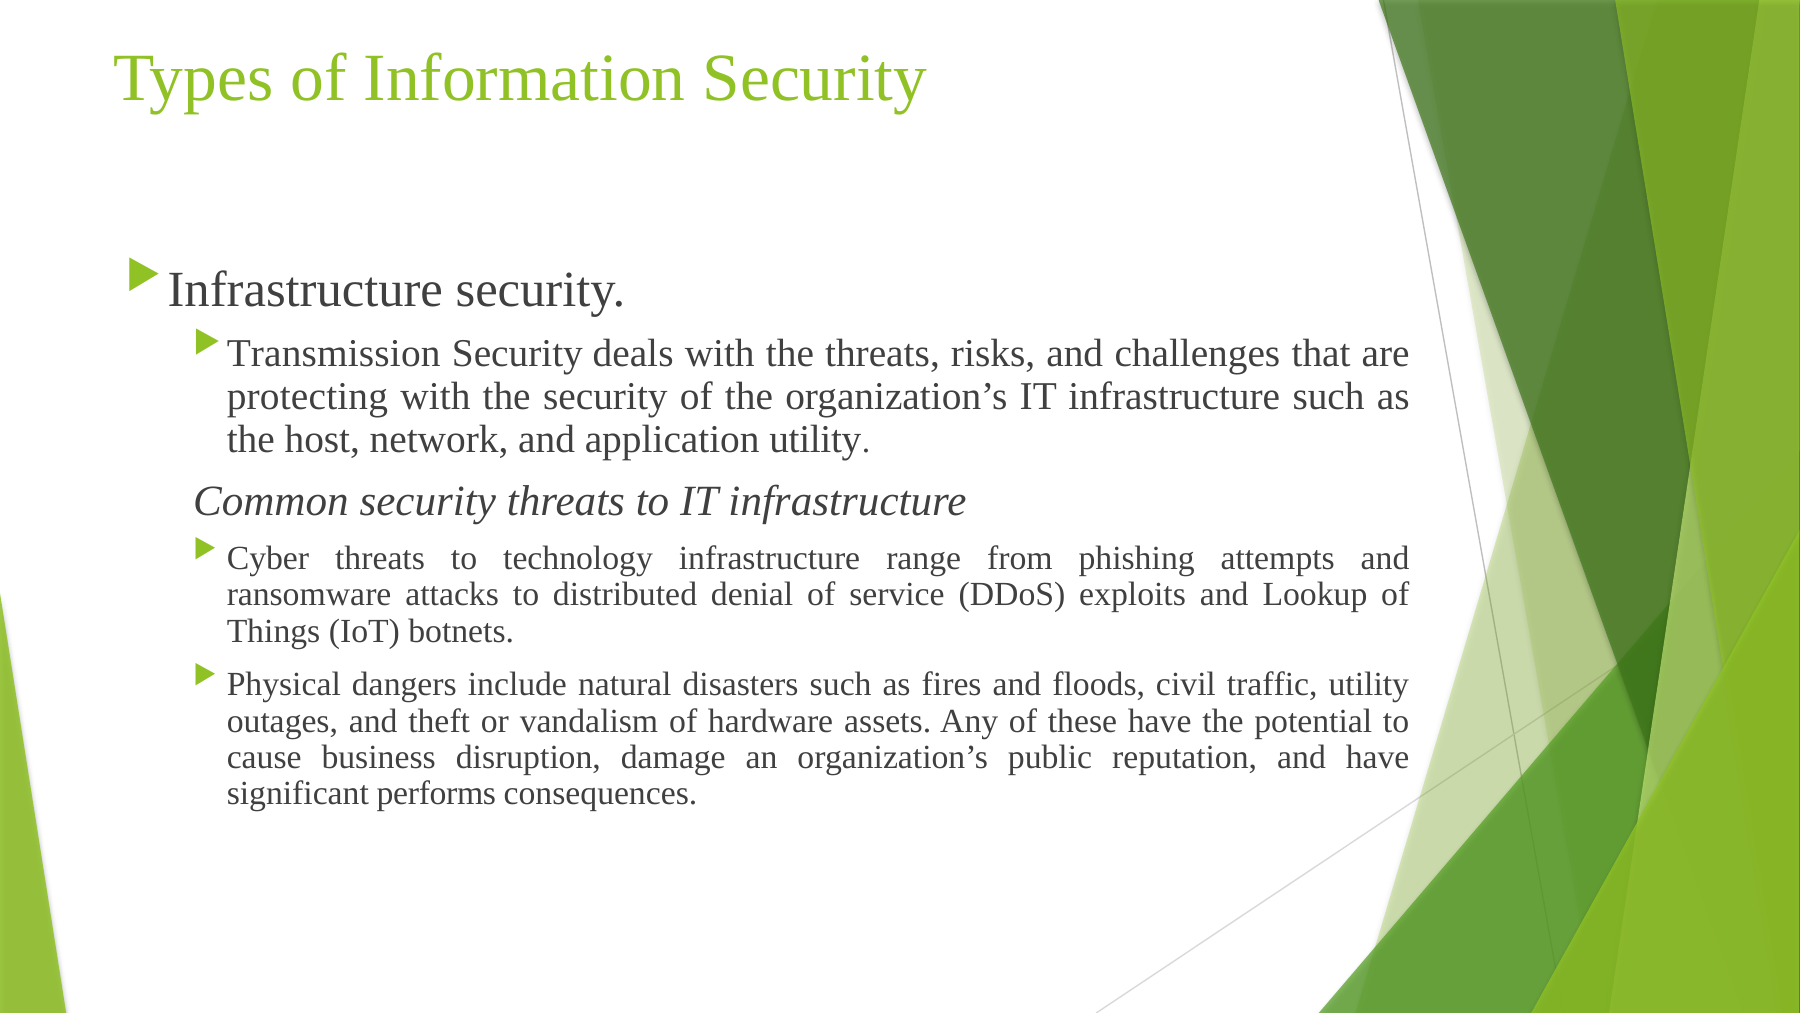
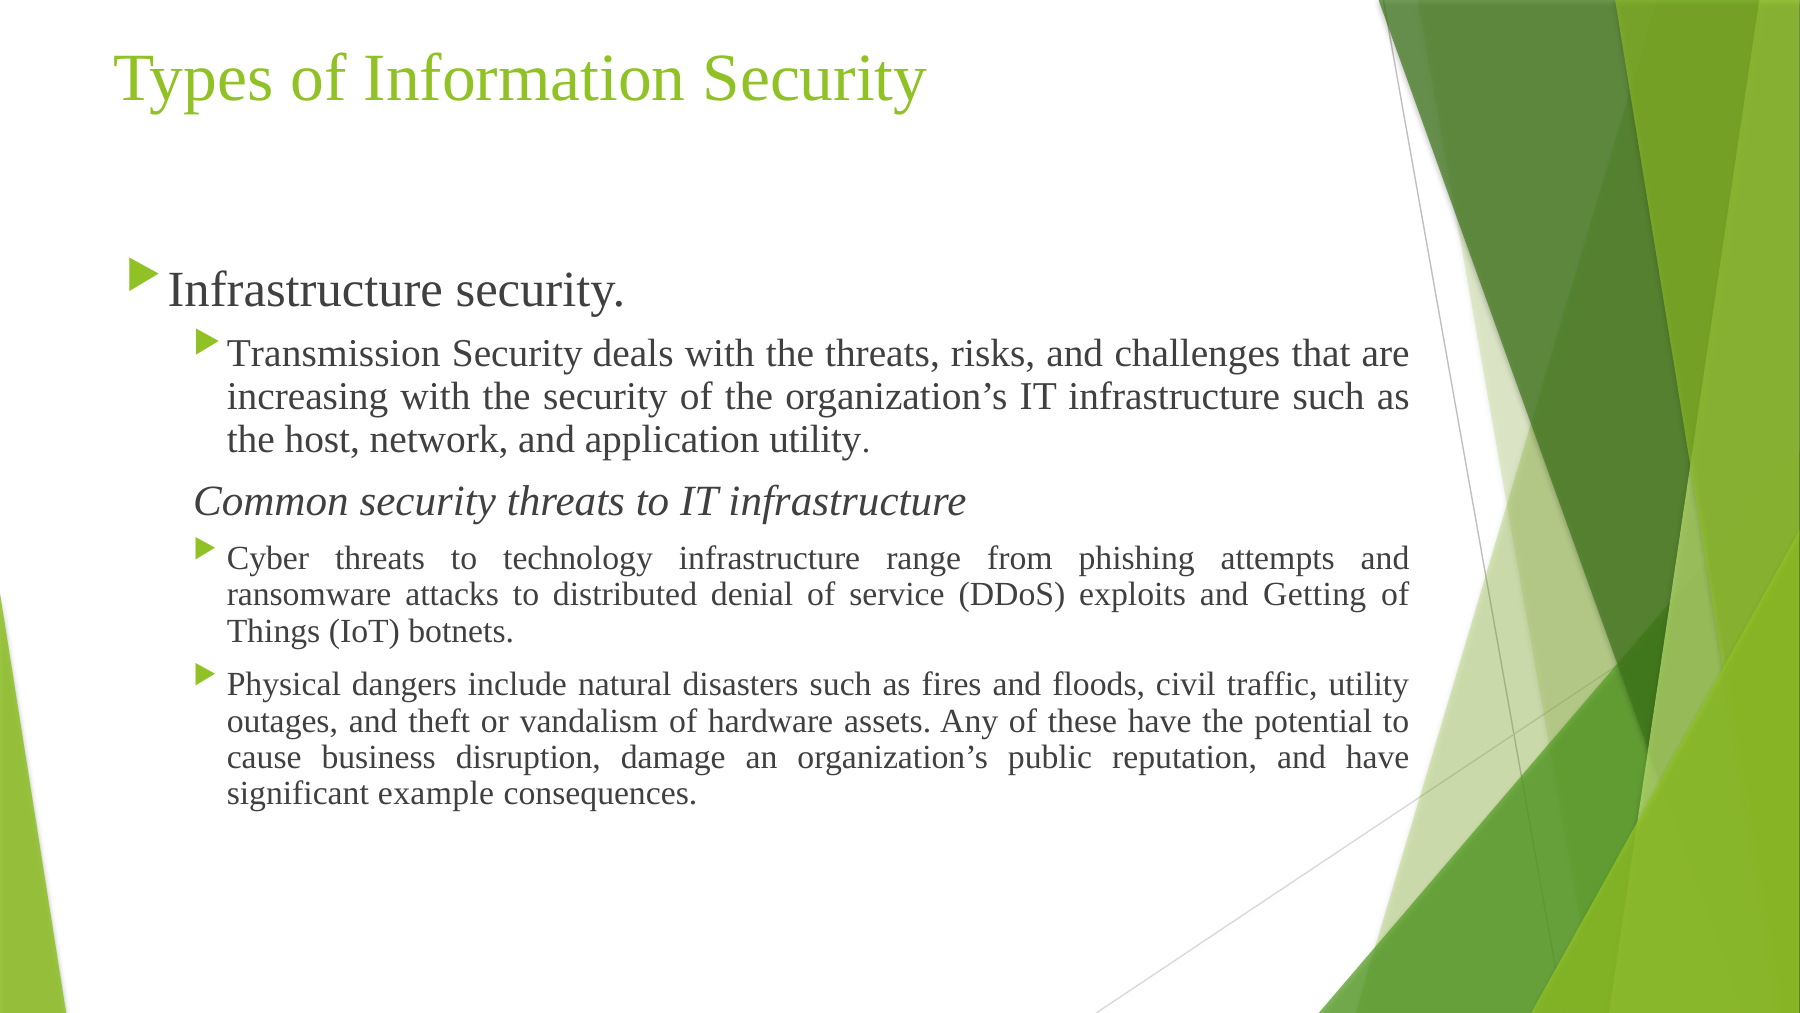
protecting: protecting -> increasing (308, 396)
Lookup: Lookup -> Getting (1315, 594)
performs: performs -> example (436, 793)
